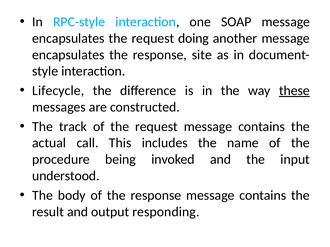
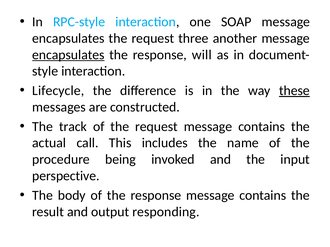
doing: doing -> three (193, 38)
encapsulates underline: none -> present (68, 55)
site: site -> will (202, 55)
understood: understood -> perspective (66, 176)
